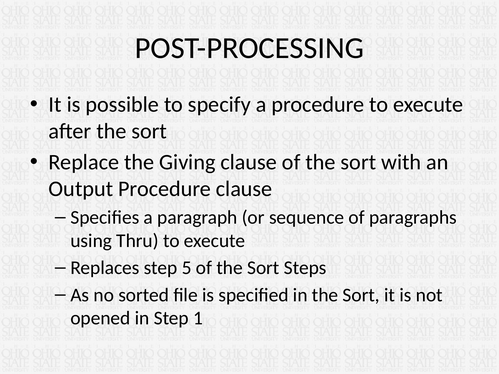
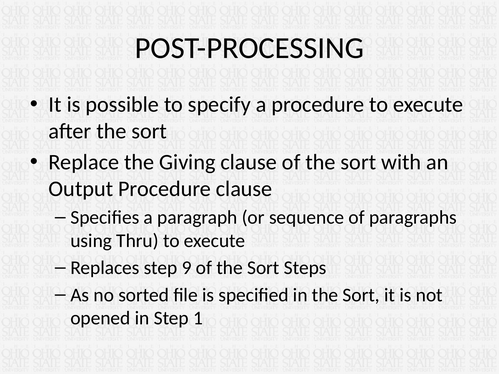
5: 5 -> 9 (187, 268)
